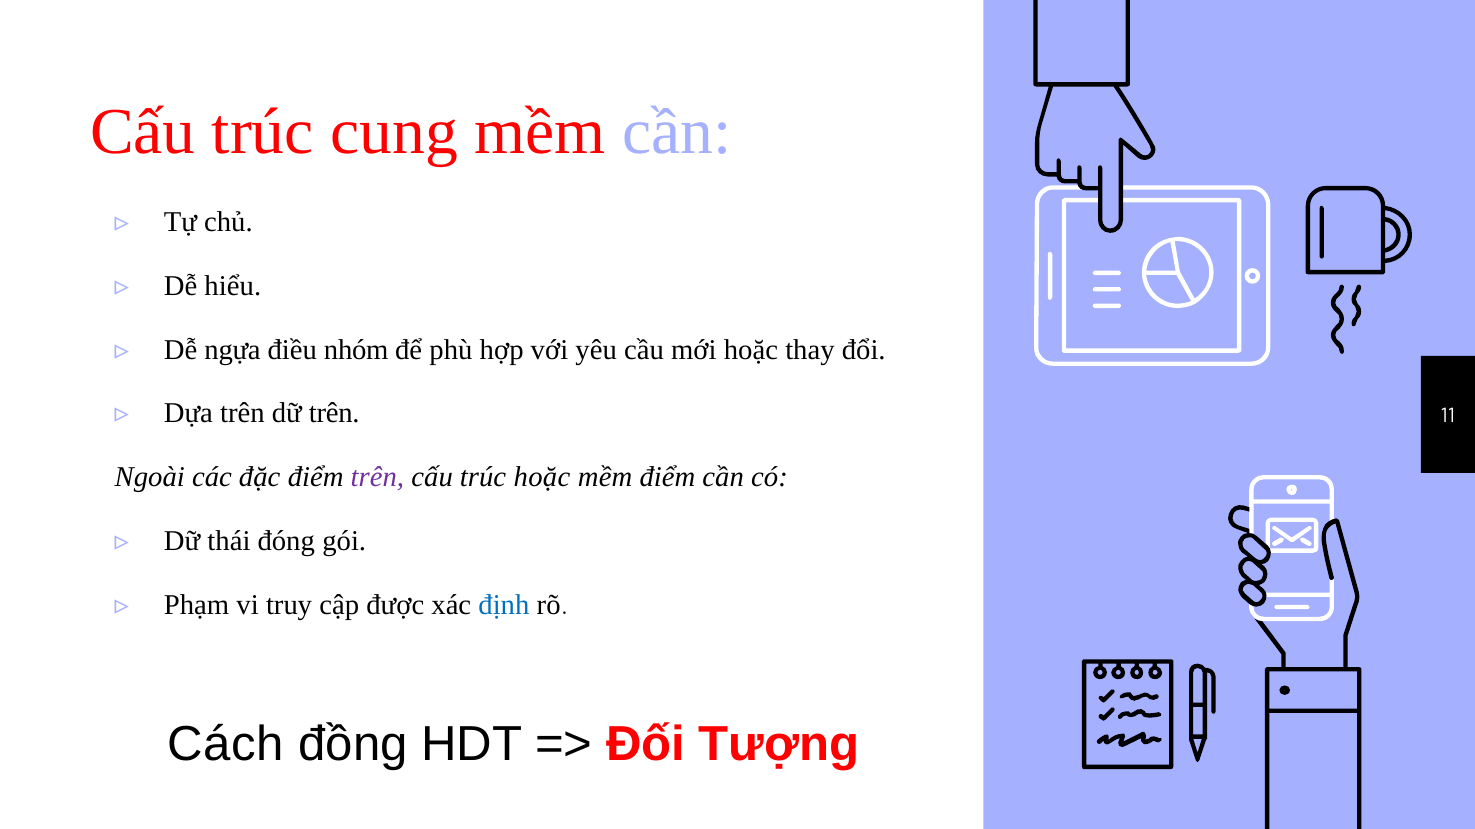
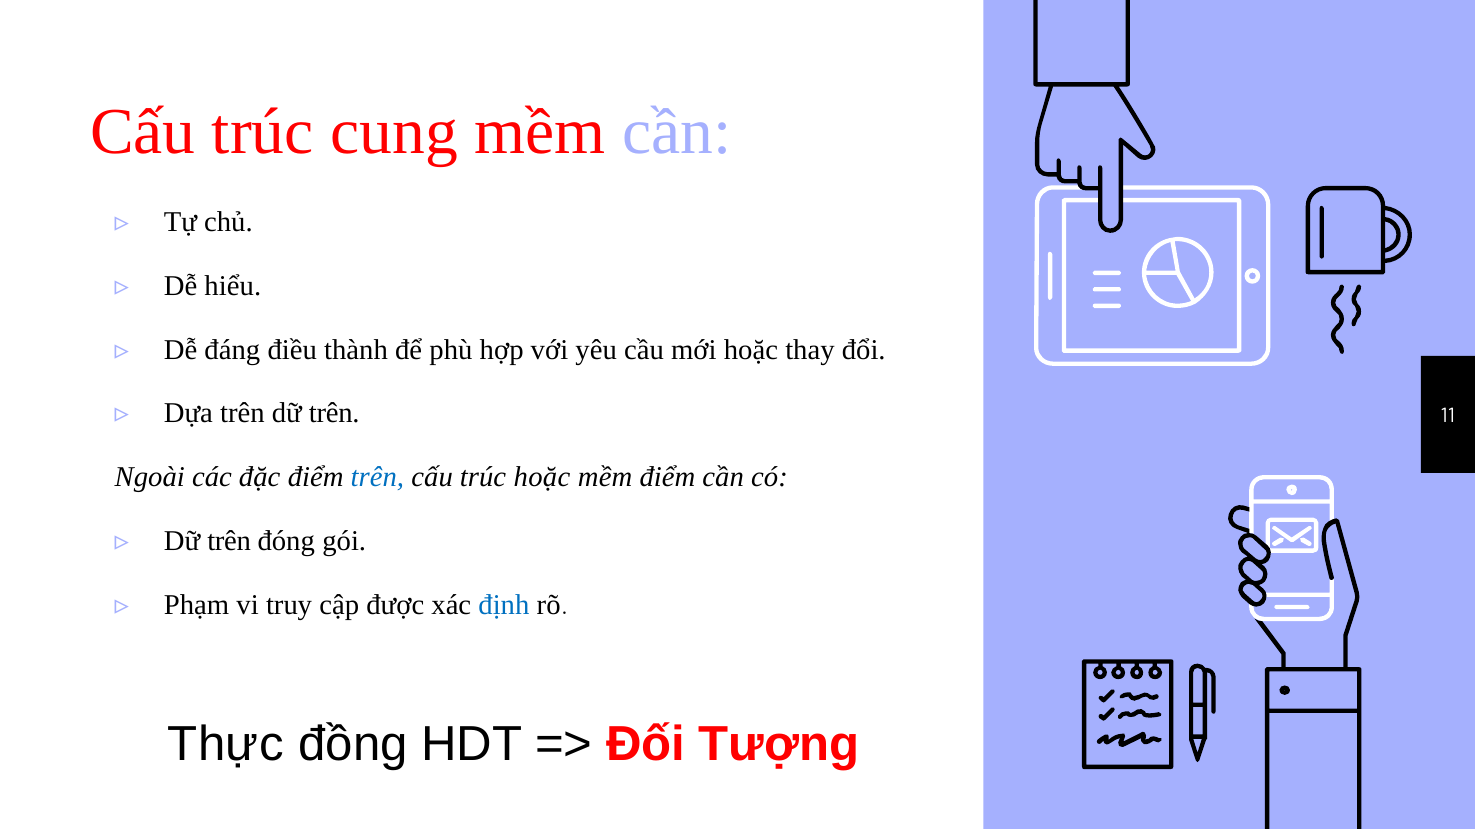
ngựa: ngựa -> đáng (232, 350)
nhóm: nhóm -> thành (356, 350)
trên colour: purple -> blue (377, 478)
thái: thái -> trên (229, 542)
Cách: Cách -> Thực (226, 745)
